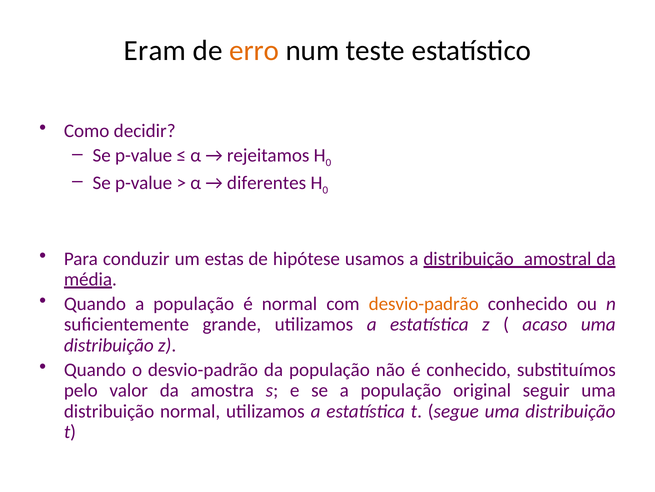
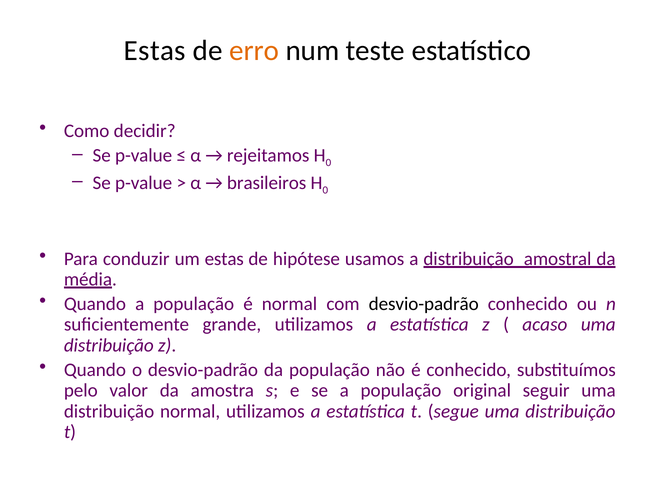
Eram: Eram -> Estas (155, 51)
diferentes: diferentes -> brasileiros (267, 183)
desvio-padrão colour: orange -> black (424, 304)
